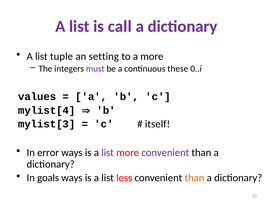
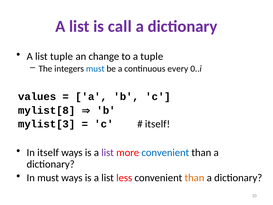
setting: setting -> change (104, 56)
a more: more -> tuple (152, 56)
must colour: purple -> blue (95, 69)
these: these -> every (178, 69)
mylist[4: mylist[4 -> mylist[8 (47, 110)
In error: error -> itself (48, 152)
convenient colour: purple -> blue (165, 152)
In goals: goals -> must (48, 178)
